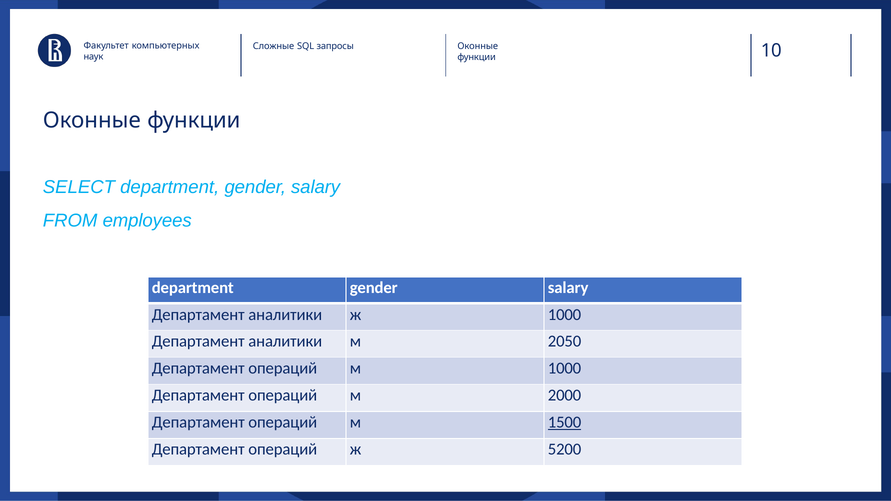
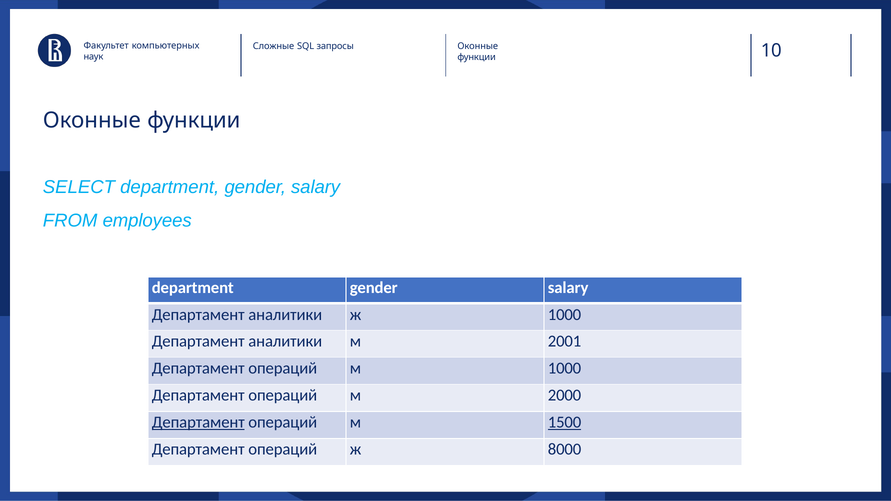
2050: 2050 -> 2001 (565, 341)
Департамент underline: none -> present (198, 422)
5200: 5200 -> 8000 (565, 450)
